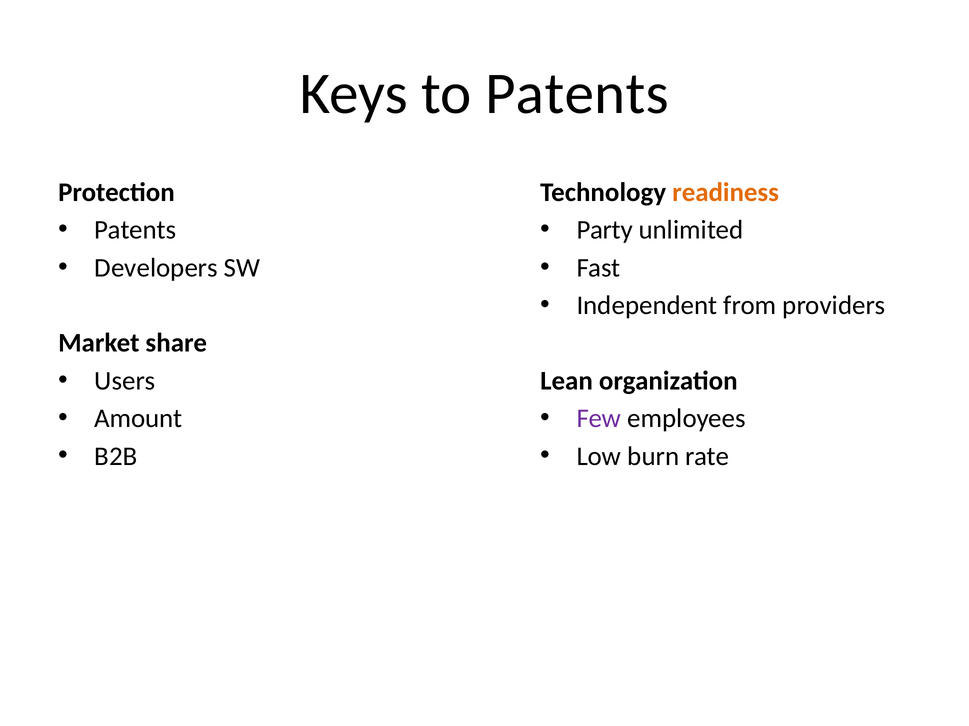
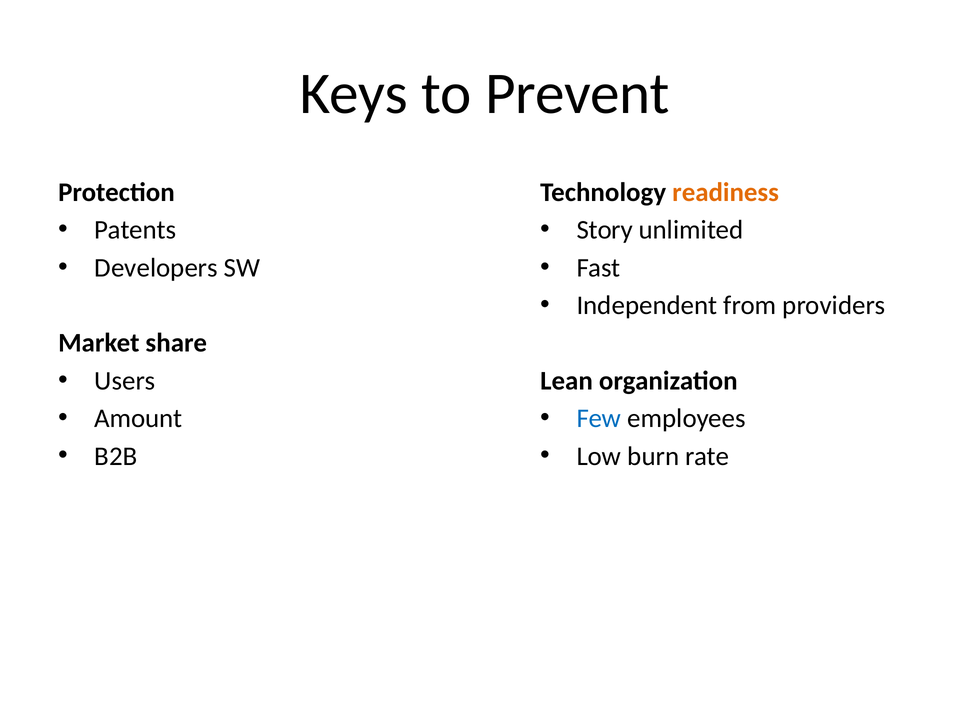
to Patents: Patents -> Prevent (577, 94)
Party: Party -> Story (605, 230)
Few colour: purple -> blue (599, 419)
